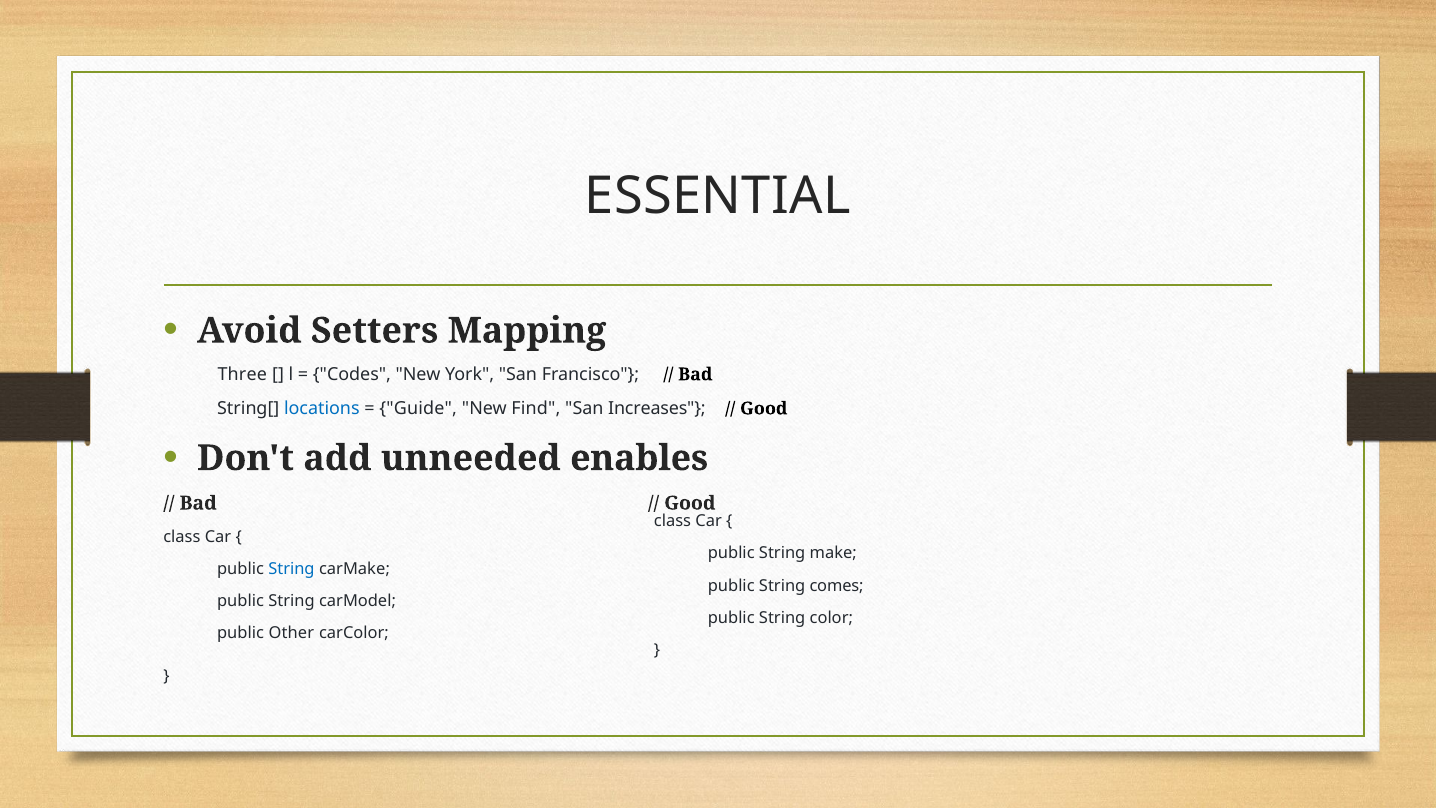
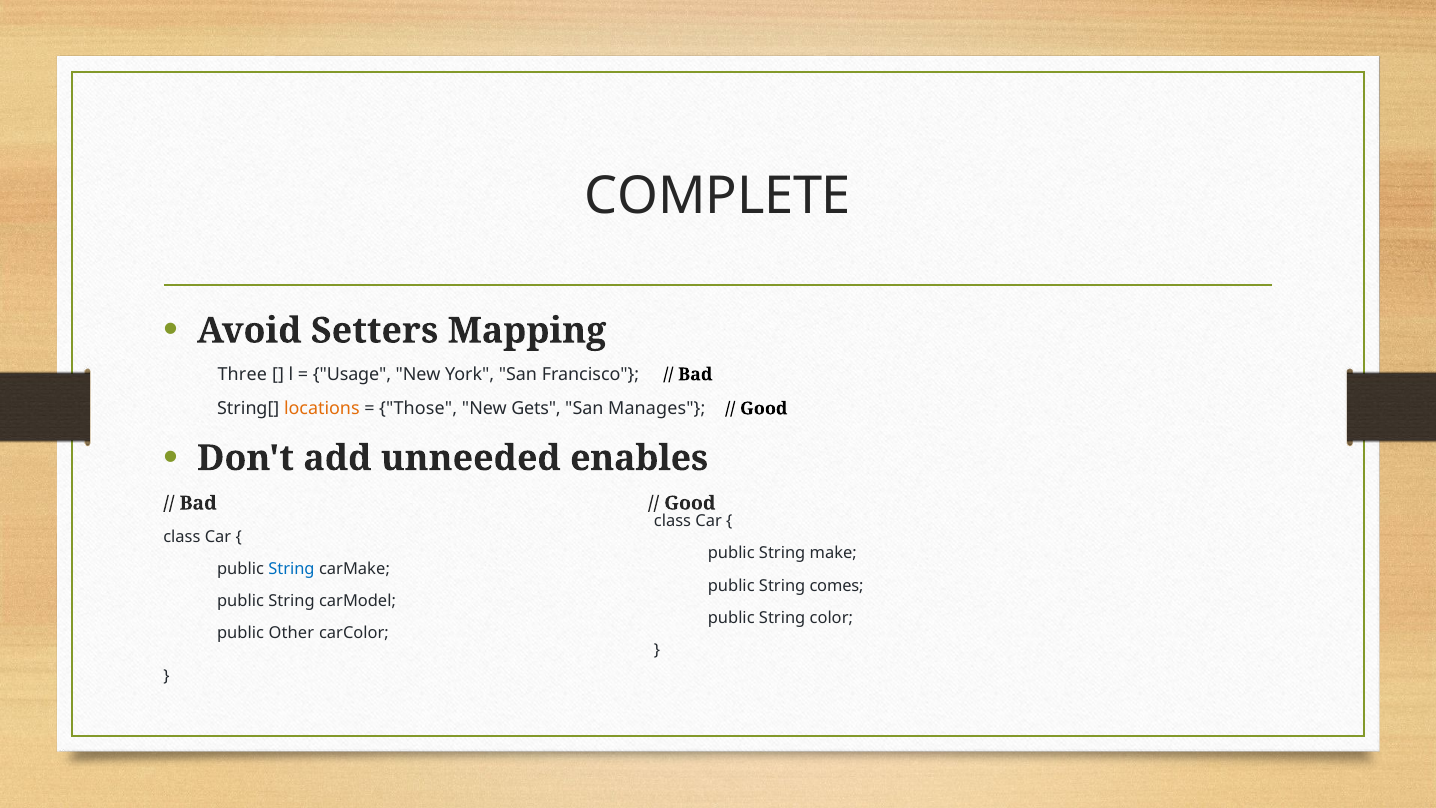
ESSENTIAL: ESSENTIAL -> COMPLETE (718, 196)
Codes: Codes -> Usage (352, 374)
locations colour: blue -> orange (322, 408)
Guide: Guide -> Those (418, 408)
Find: Find -> Gets (536, 408)
Increases: Increases -> Manages (657, 408)
